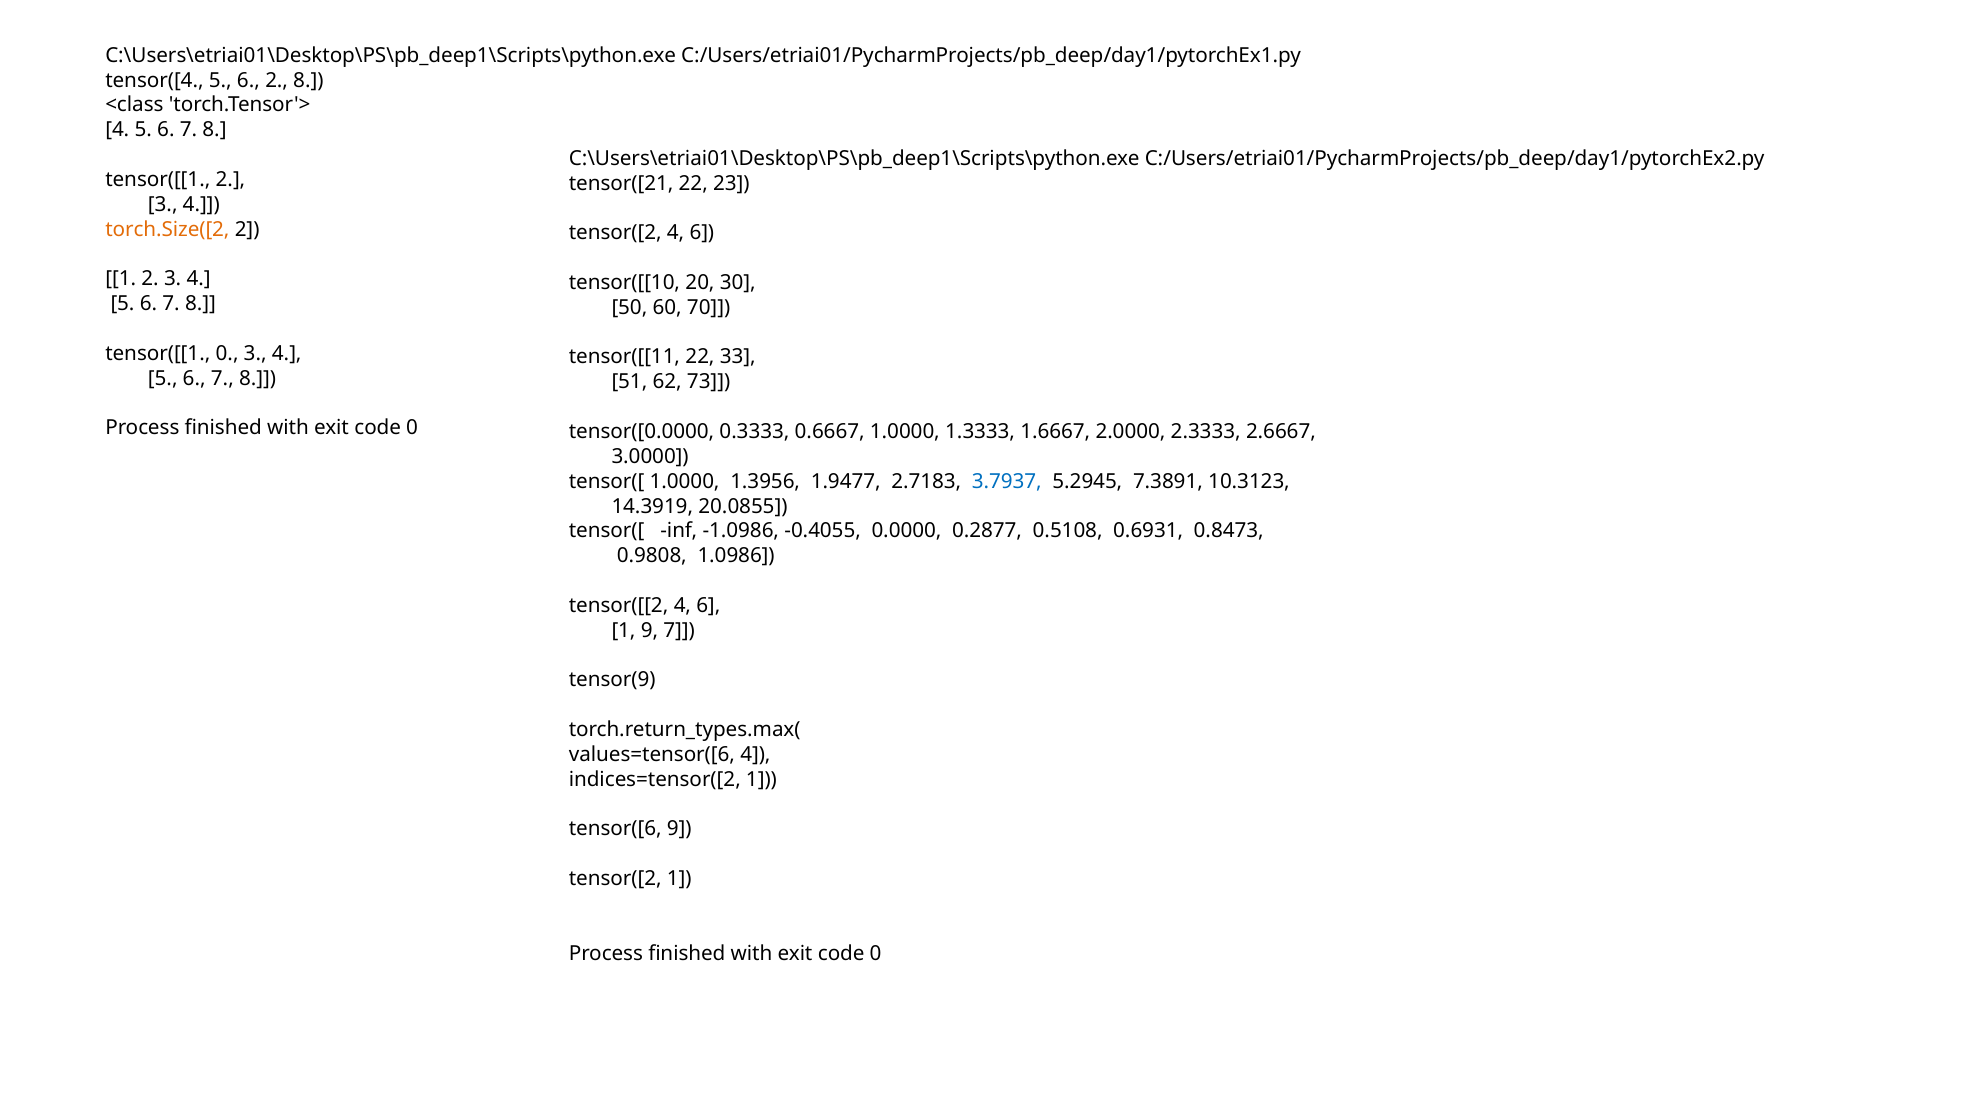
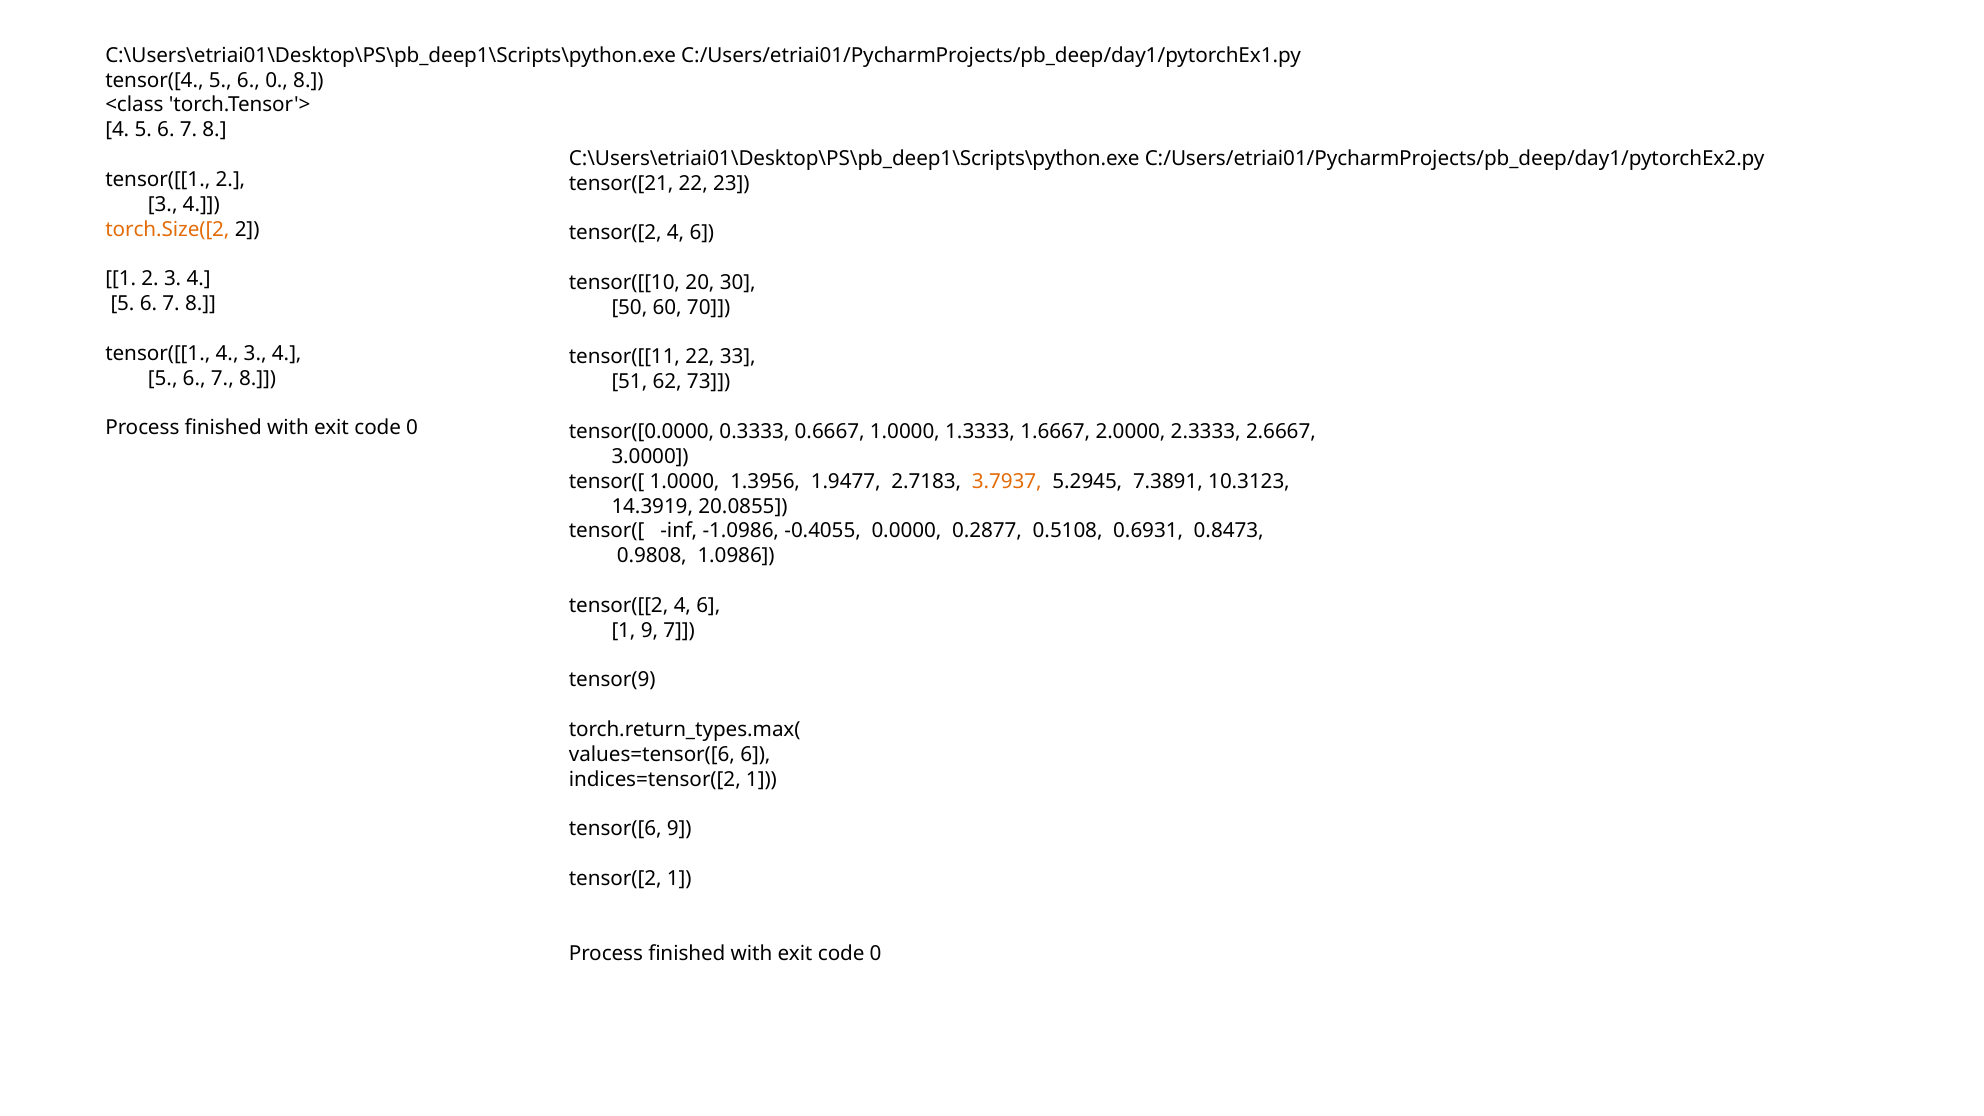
6 2: 2 -> 0 (277, 80)
tensor([[1 0: 0 -> 4 (227, 354)
3.7937 colour: blue -> orange (1007, 481)
values=tensor([6 4: 4 -> 6 (755, 755)
